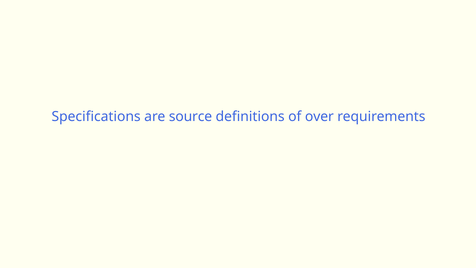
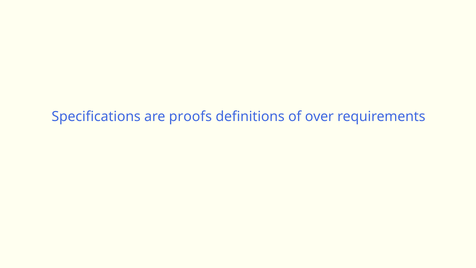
source: source -> proofs (190, 116)
